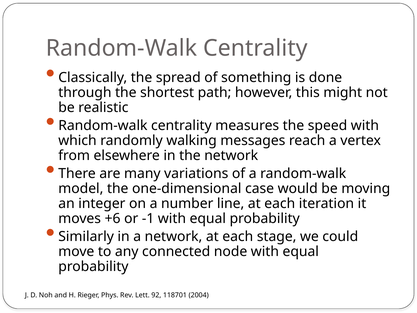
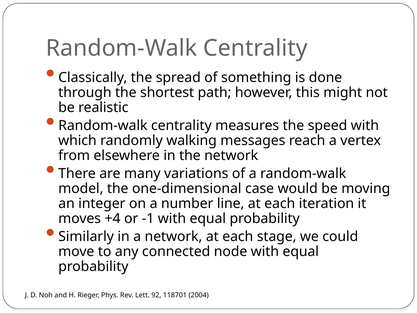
+6: +6 -> +4 (113, 218)
